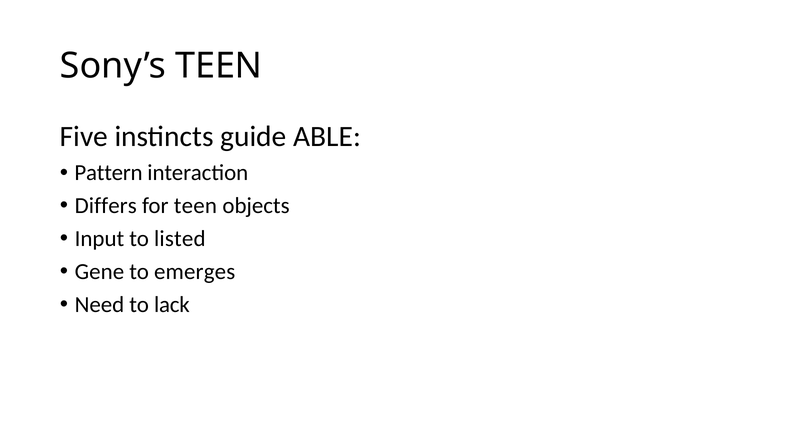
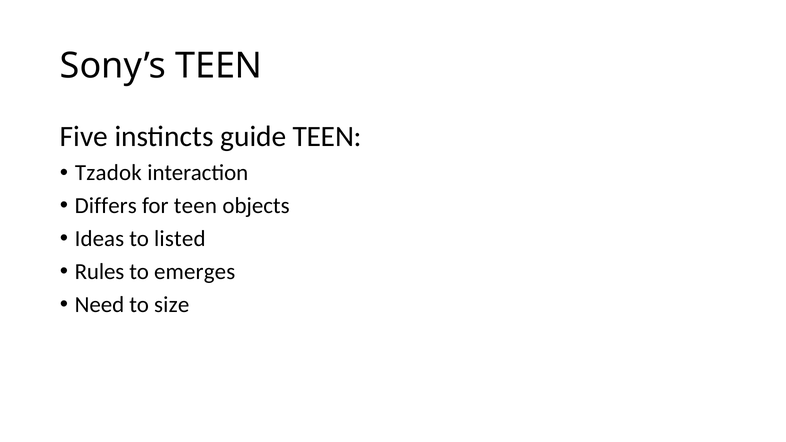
guide ABLE: ABLE -> TEEN (327, 136)
Pattern: Pattern -> Tzadok (108, 173)
Input: Input -> Ideas (99, 239)
Gene: Gene -> Rules (99, 272)
lack: lack -> size (172, 305)
